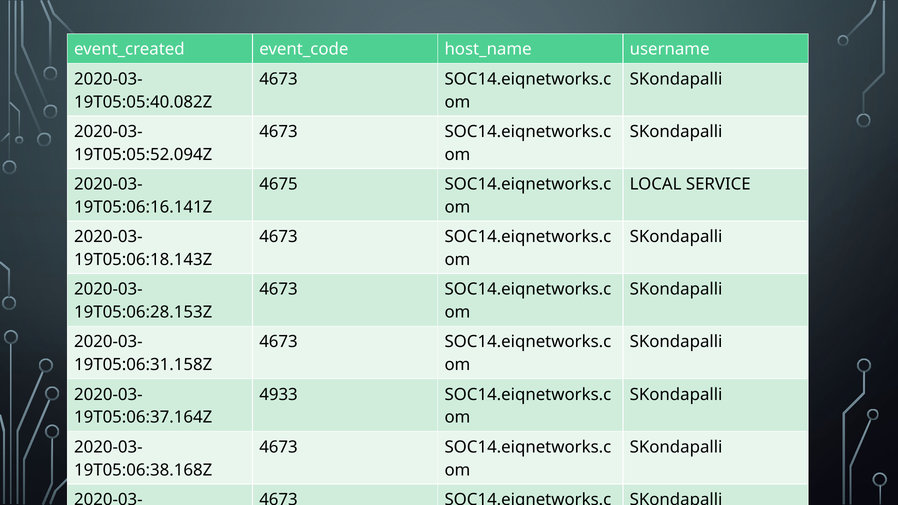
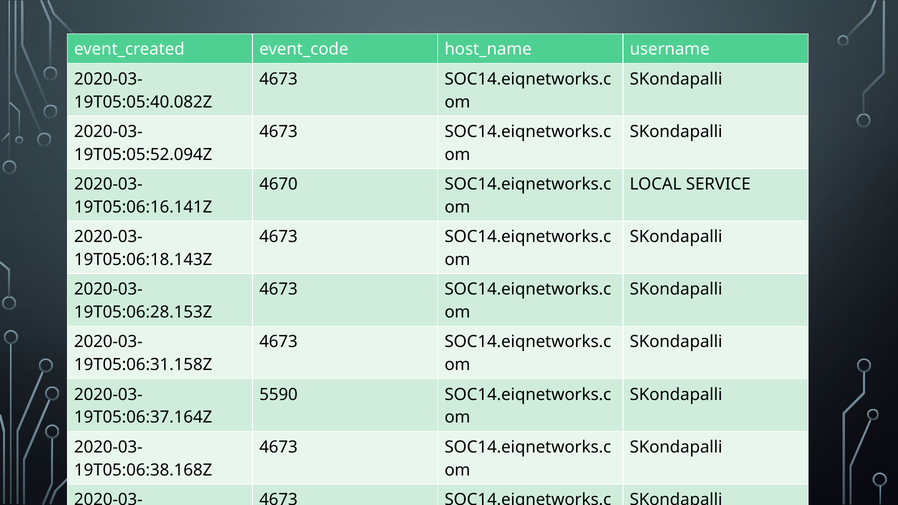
4675: 4675 -> 4670 (279, 184)
4933: 4933 -> 5590 (279, 395)
